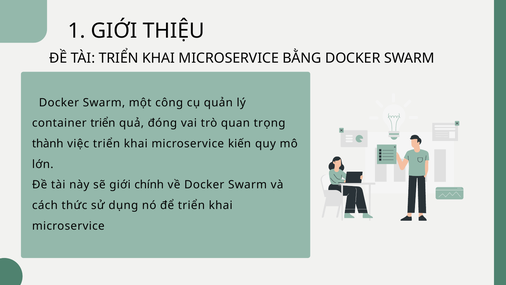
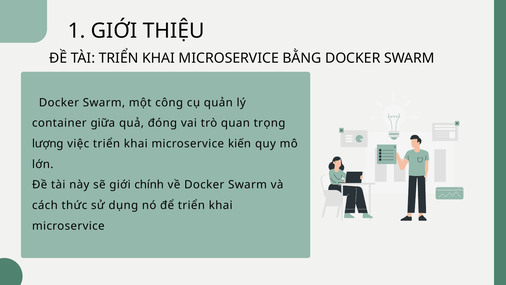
container triển: triển -> giữa (103, 123)
thành: thành -> lượng (48, 144)
